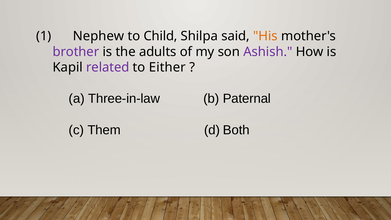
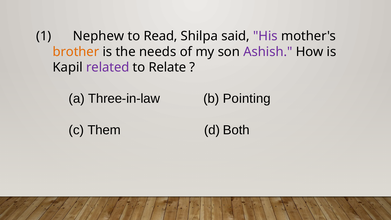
Child: Child -> Read (161, 36)
His colour: orange -> purple (265, 36)
brother colour: purple -> orange (76, 52)
adults: adults -> needs (158, 52)
Either: Either -> Relate (167, 67)
Paternal: Paternal -> Pointing (247, 99)
